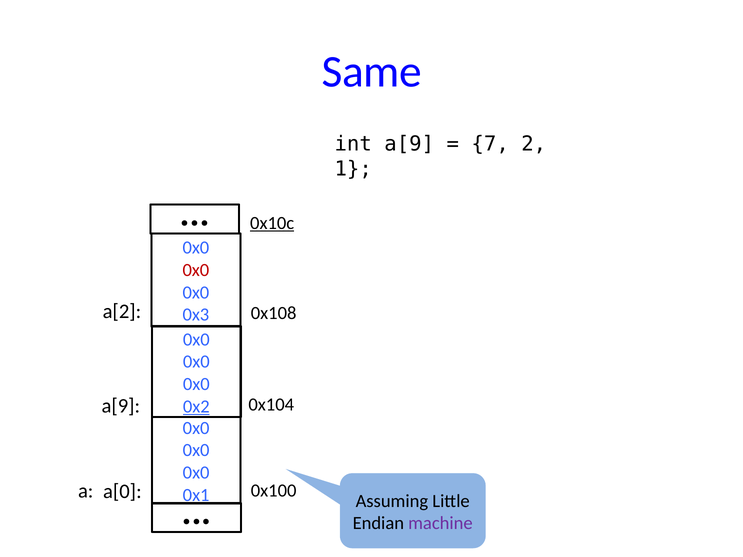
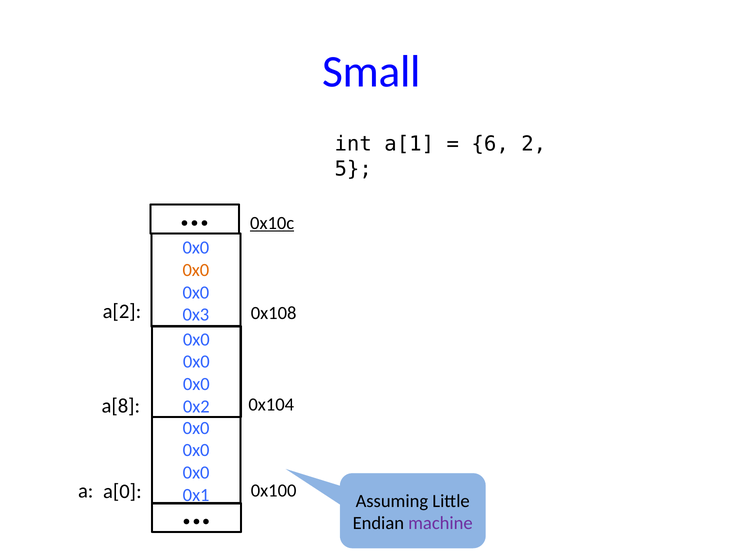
Same: Same -> Small (372, 72)
int a[9: a[9 -> a[1 (409, 144)
7: 7 -> 6 (490, 144)
1: 1 -> 5 (353, 169)
0x0 colour: red -> orange (196, 270)
a[9: a[9 -> a[8 (121, 406)
0x2 underline: present -> none (196, 407)
